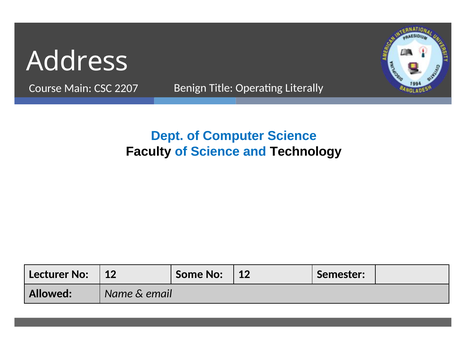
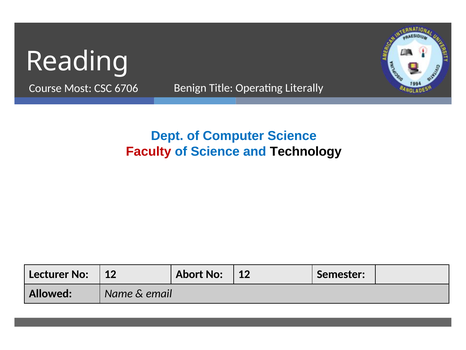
Address: Address -> Reading (77, 62)
Main: Main -> Most (78, 88)
2207: 2207 -> 6706 (126, 88)
Faculty colour: black -> red (149, 151)
Some: Some -> Abort (189, 274)
